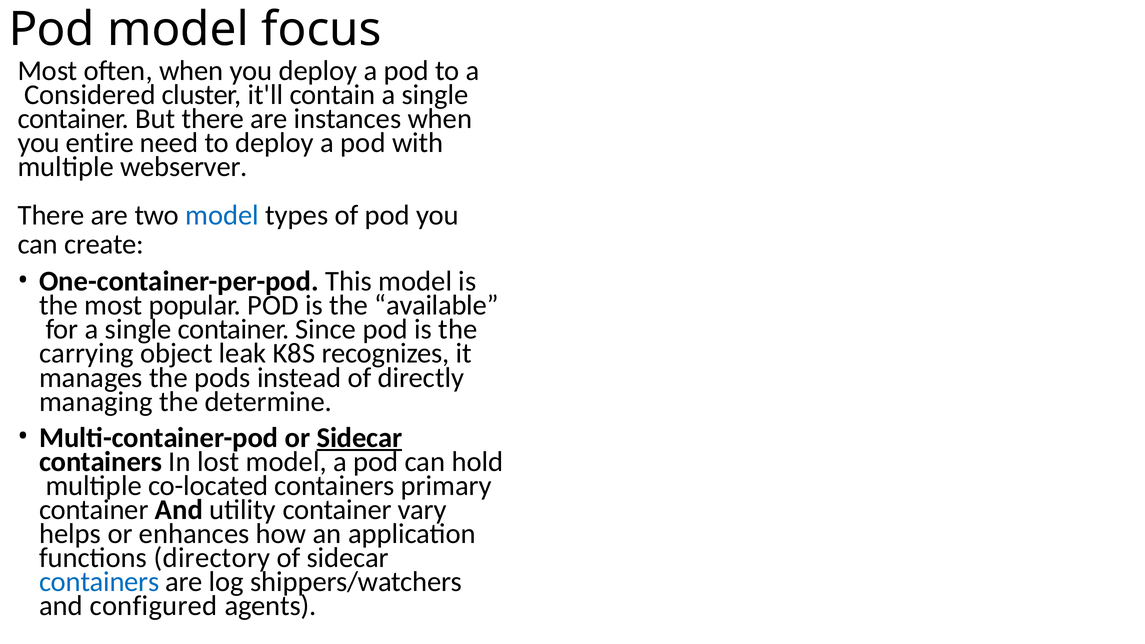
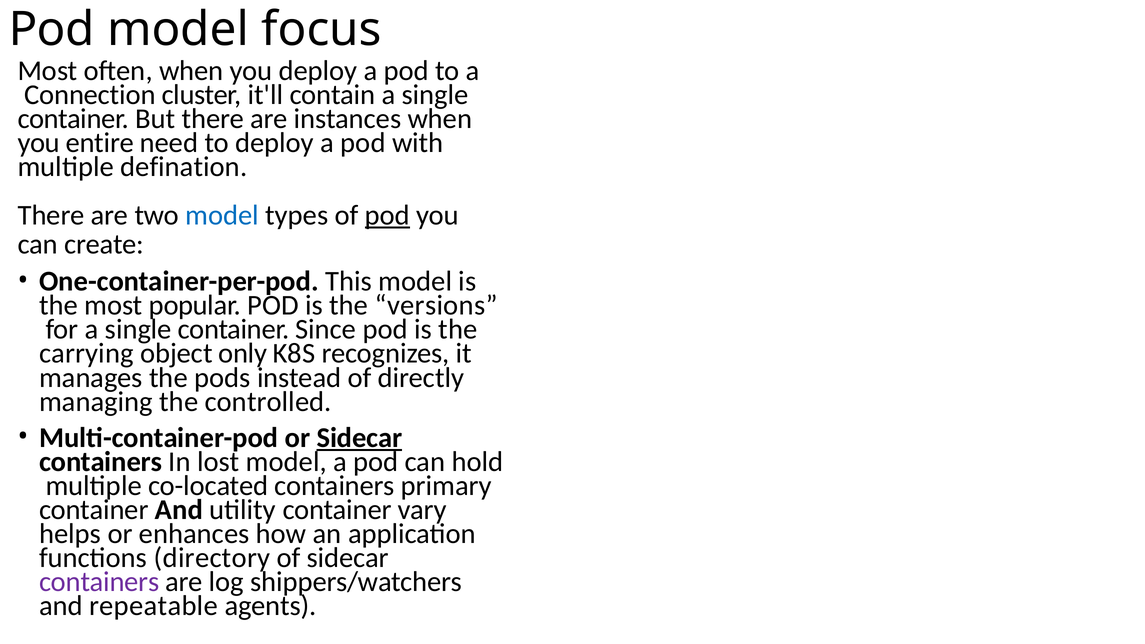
Considered: Considered -> Connection (90, 95)
webserver: webserver -> defination (184, 167)
pod underline: none -> present (387, 215)
available: available -> versions (436, 305)
leak: leak -> only (243, 354)
determine: determine -> controlled (268, 402)
containers colour: blue -> purple (99, 582)
configured: configured -> repeatable (154, 606)
